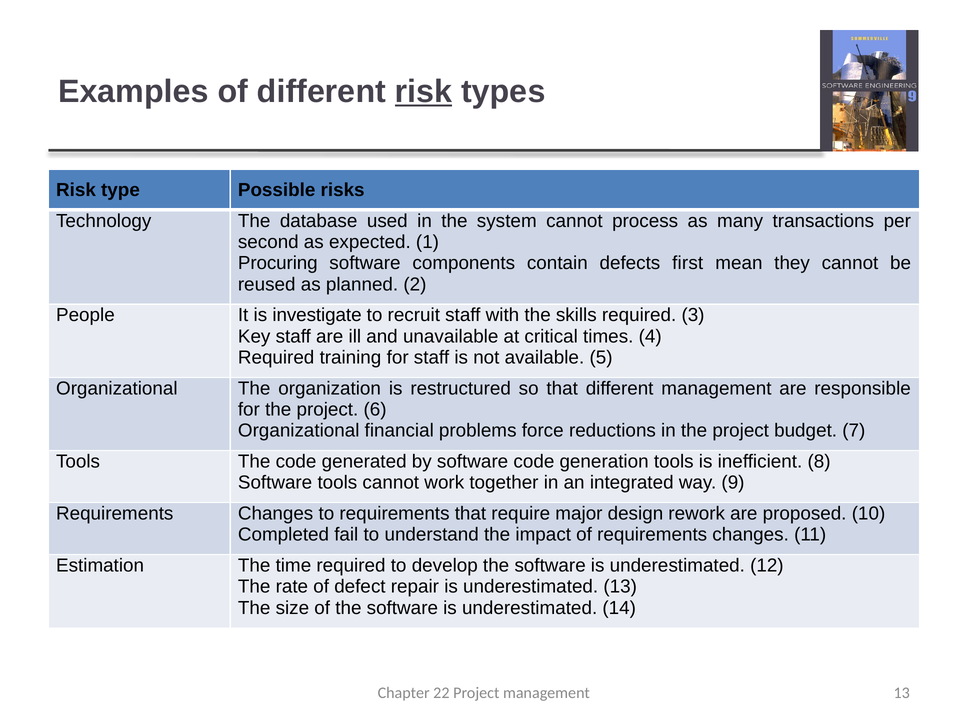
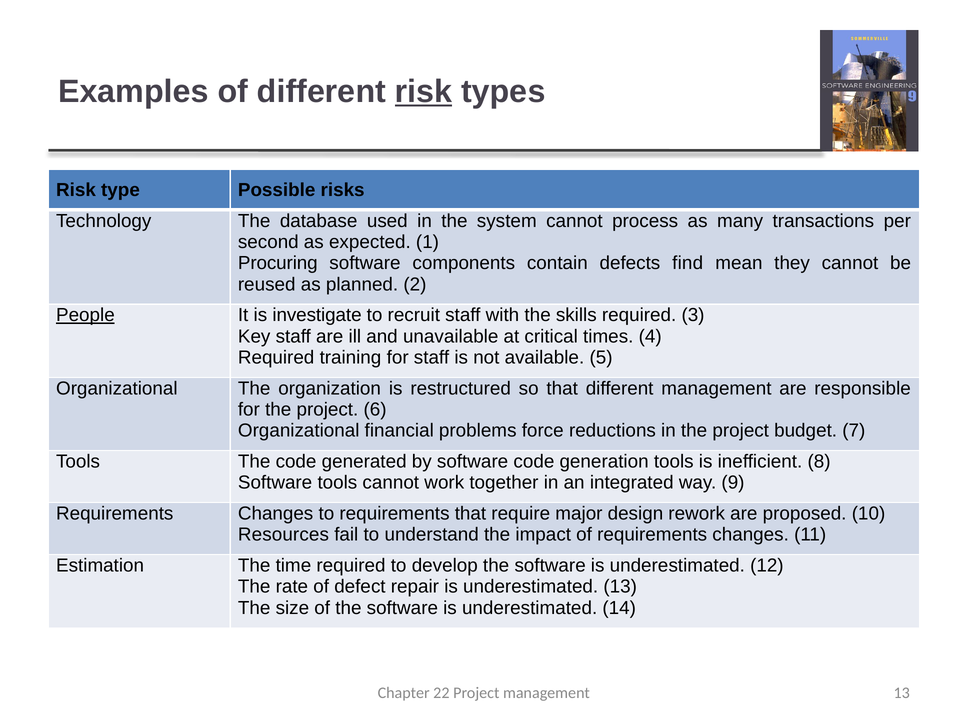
first: first -> find (688, 263)
People underline: none -> present (85, 315)
Completed: Completed -> Resources (283, 535)
